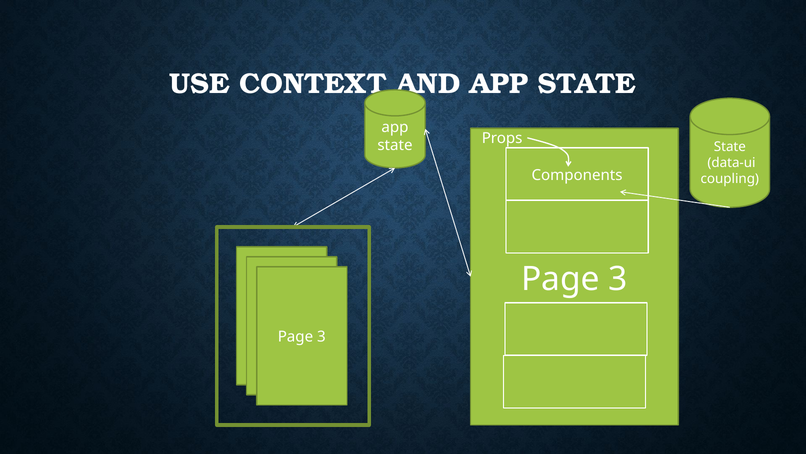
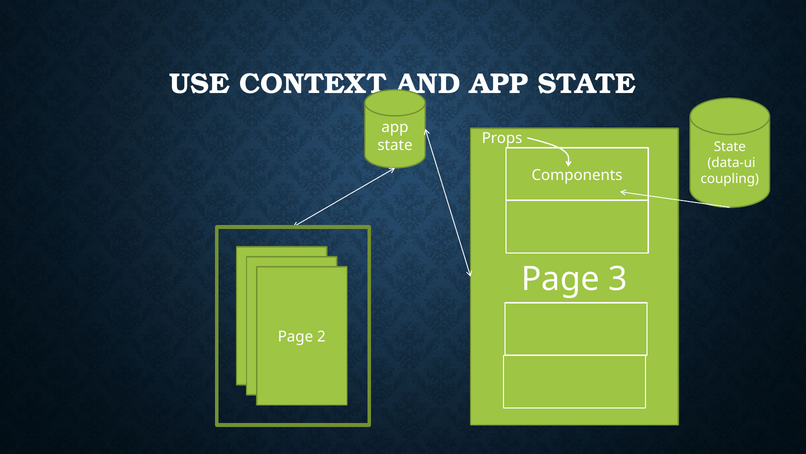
3: 3 -> 2 (321, 337)
